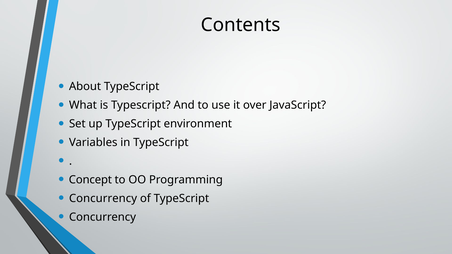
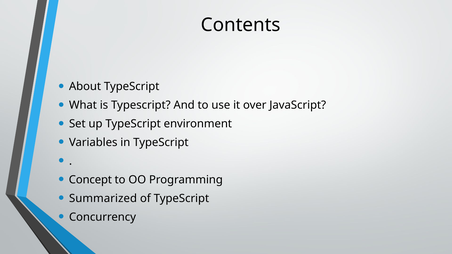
Concurrency: Concurrency -> Summarized (103, 199)
